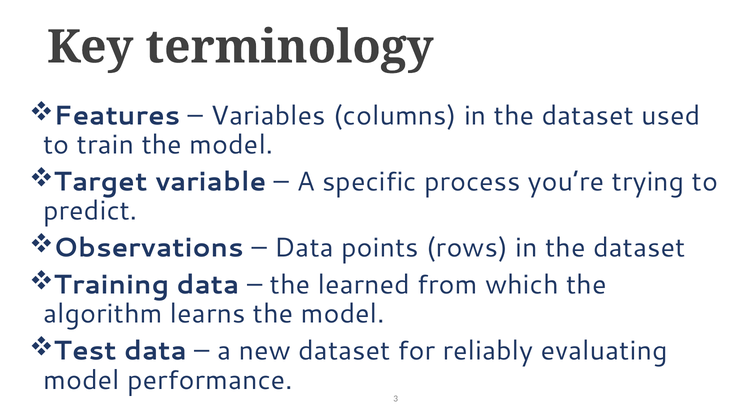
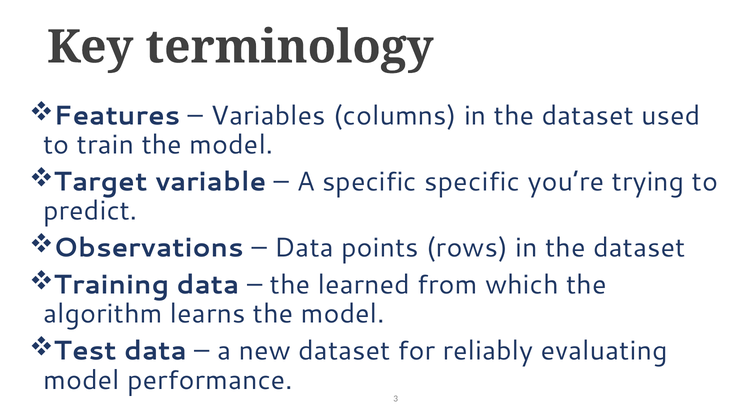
specific process: process -> specific (472, 182)
